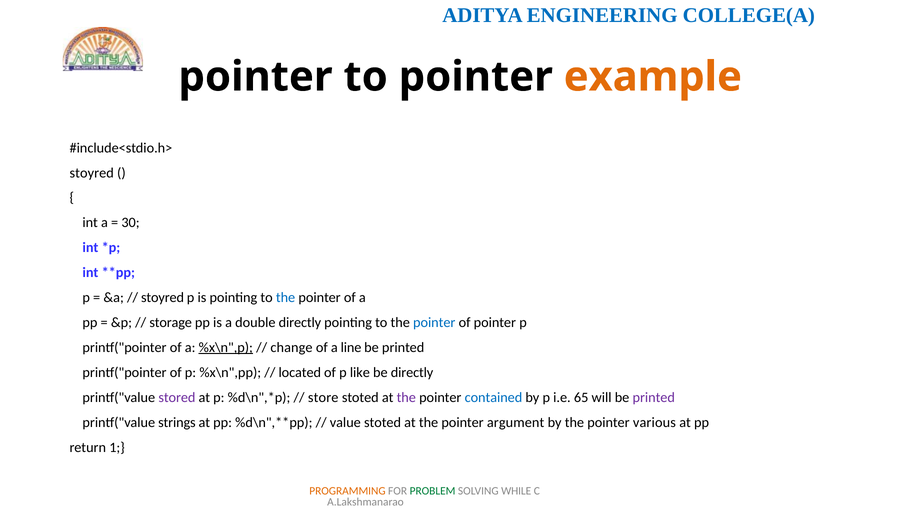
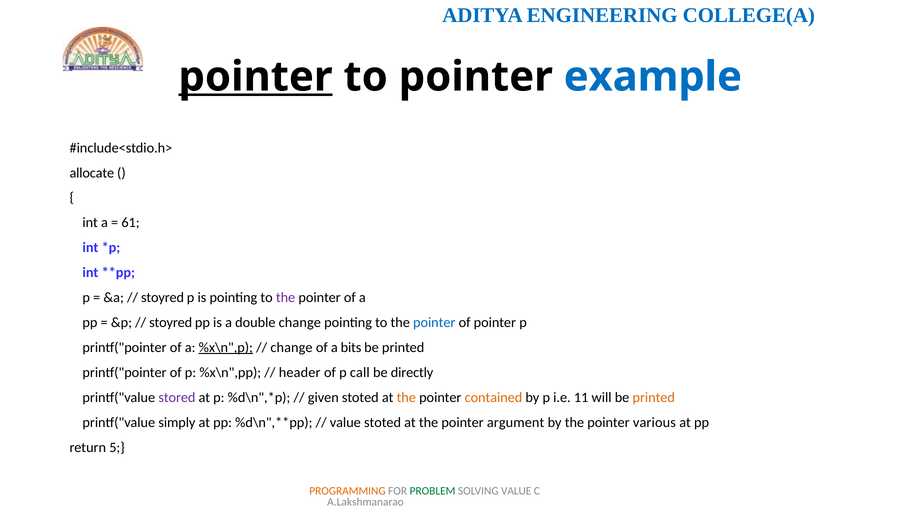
pointer underline: none -> present (256, 77)
example colour: orange -> blue (653, 77)
stoyred: stoyred -> allocate (92, 173)
30: 30 -> 61 (131, 223)
the colour: blue -> purple (286, 297)
storage: storage -> stoyred (171, 322)
double directly: directly -> change (300, 322)
line: line -> bits (351, 347)
located: located -> header (300, 372)
like: like -> call (360, 372)
store: store -> given (323, 397)
the colour: purple -> orange (406, 397)
contained colour: blue -> orange (493, 397)
65: 65 -> 11 (581, 397)
printed colour: purple -> orange (654, 397)
strings: strings -> simply (177, 422)
1: 1 -> 5 (117, 447)
SOLVING WHILE: WHILE -> VALUE (516, 490)
